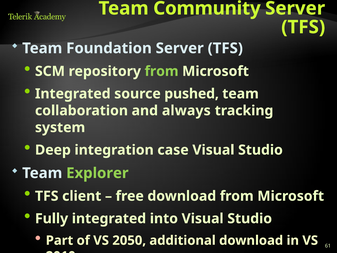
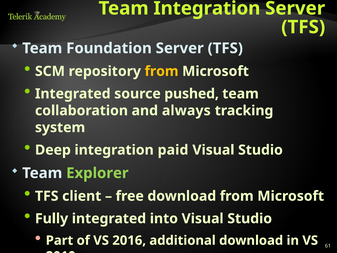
Team Community: Community -> Integration (207, 8)
from colour: light green -> yellow (162, 71)
case: case -> paid (173, 150)
2050: 2050 -> 2016 (129, 240)
